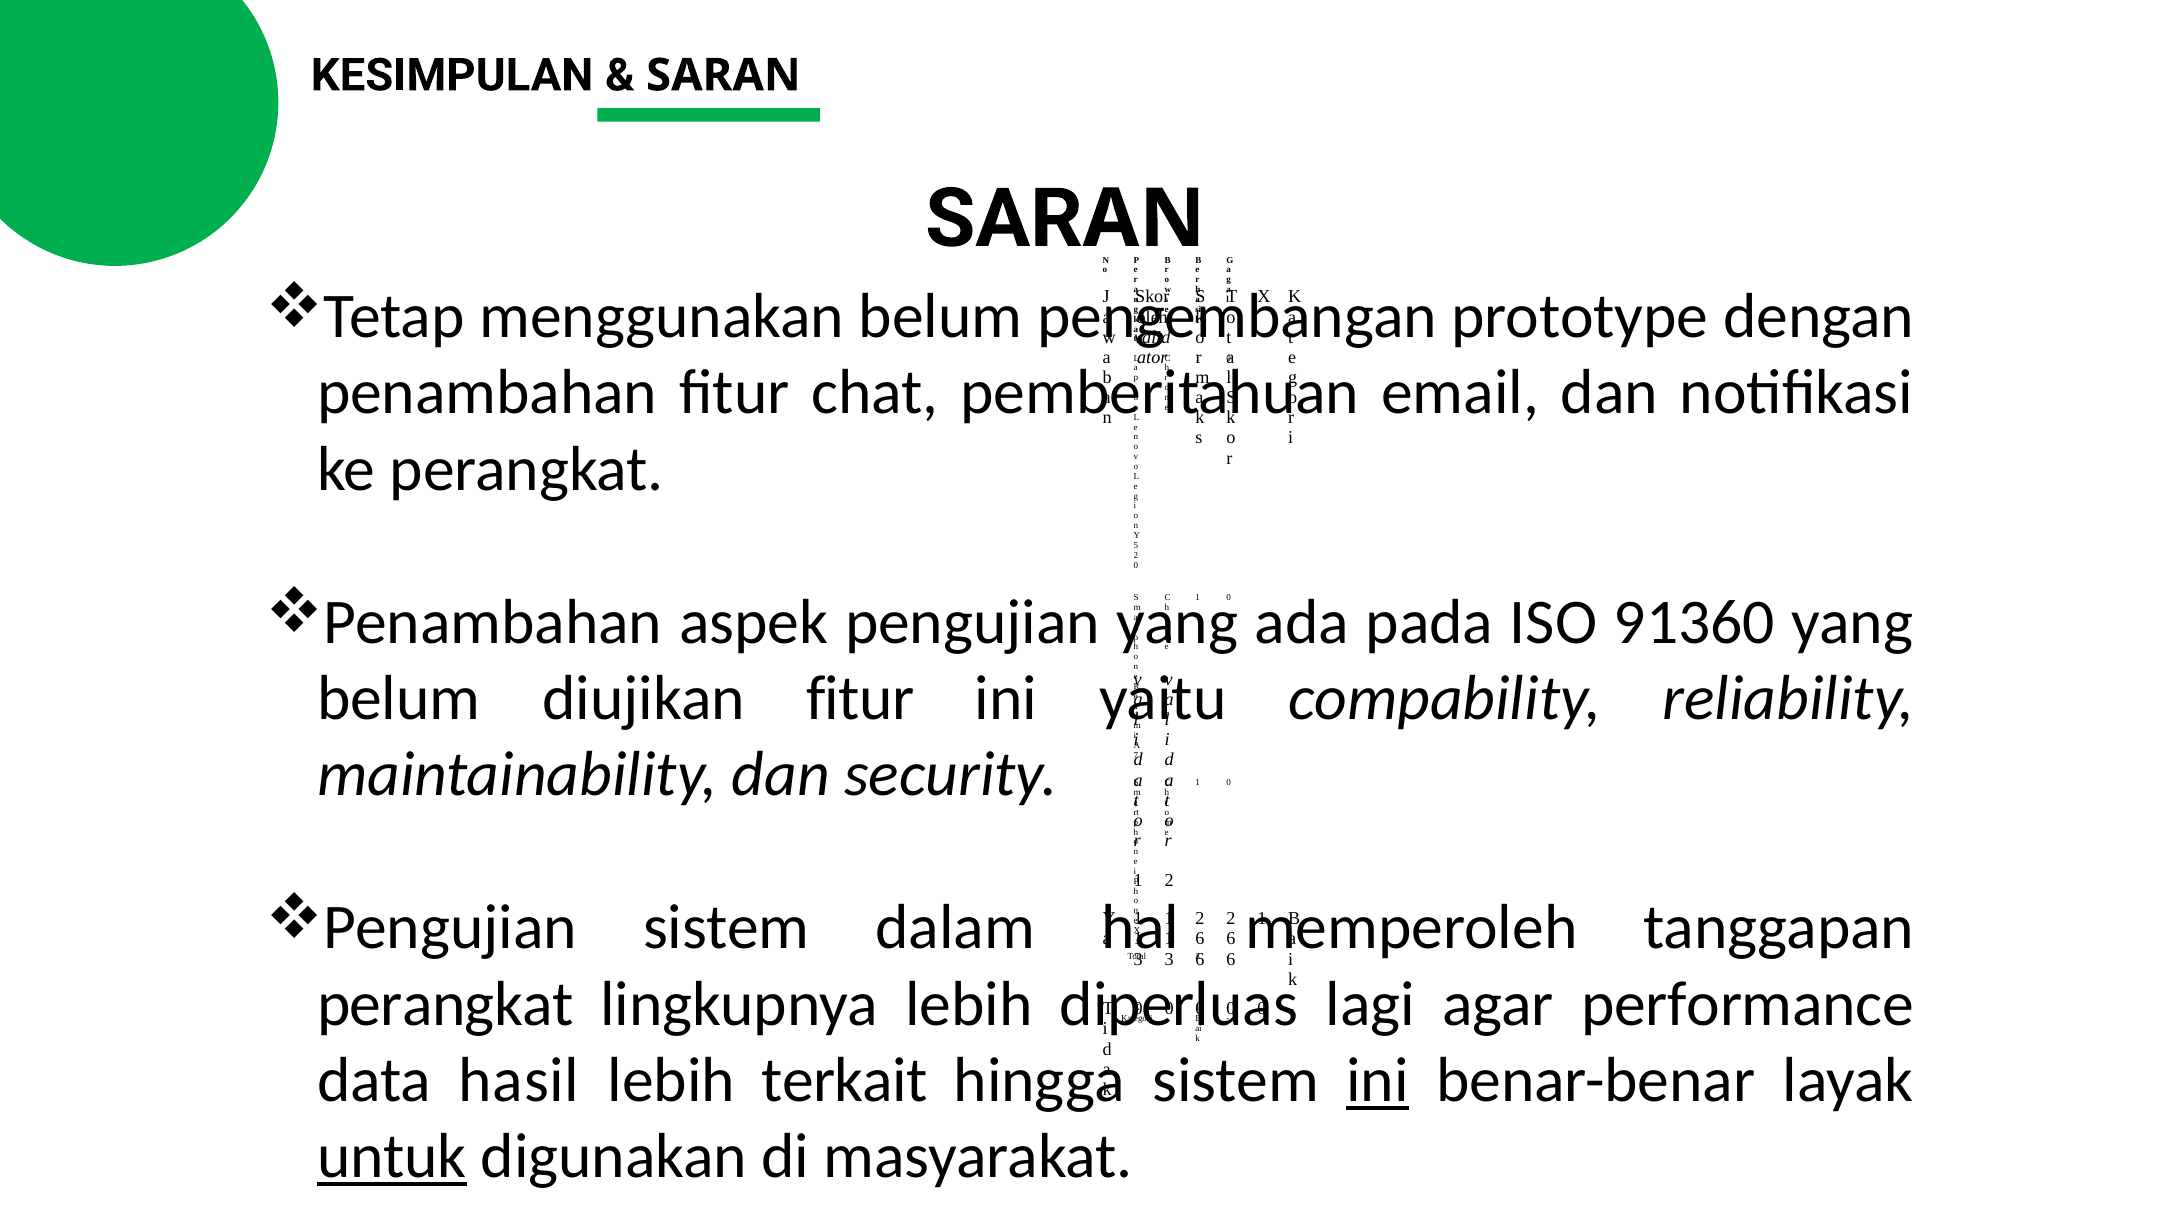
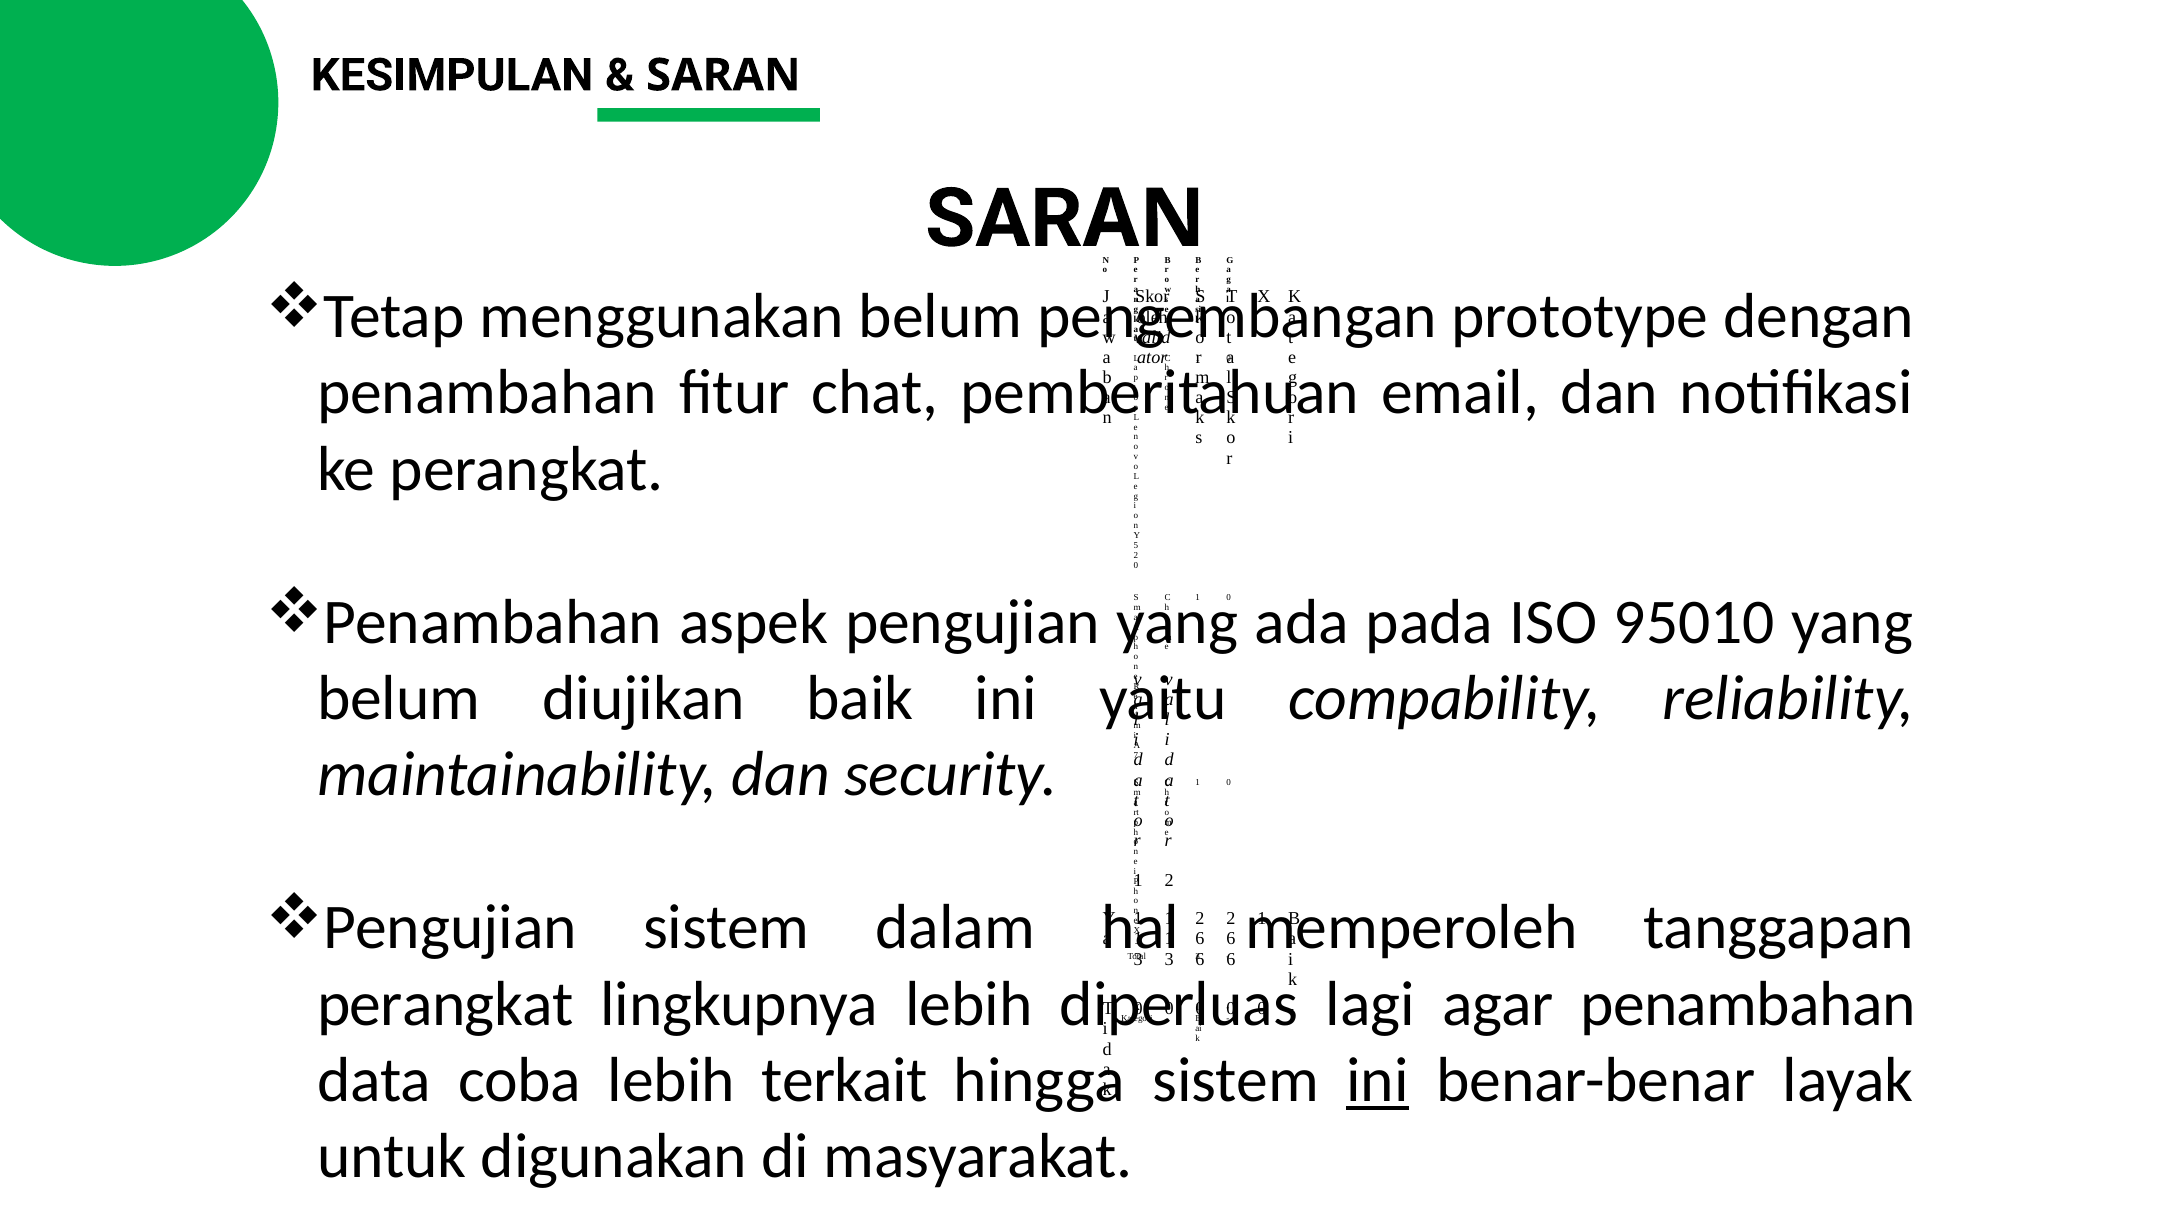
91360: 91360 -> 95010 (1694, 622)
diujikan fitur: fitur -> baik (860, 698)
agar performance: performance -> penambahan (1748, 1004)
hasil: hasil -> coba (520, 1080)
untuk underline: present -> none (392, 1157)
